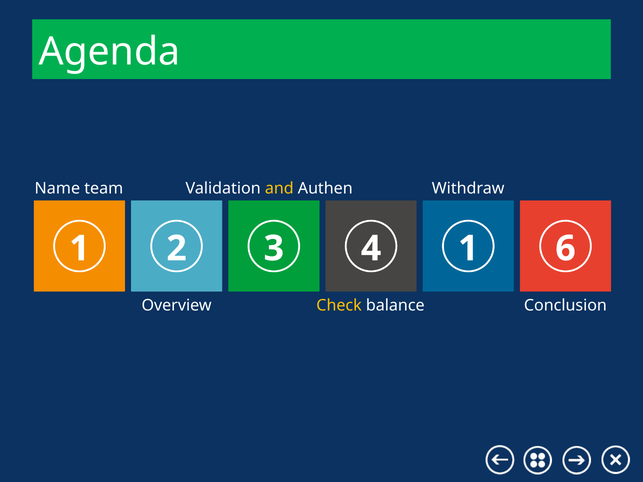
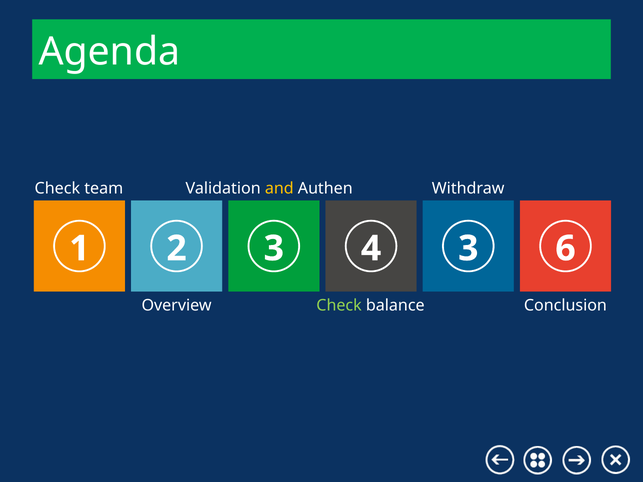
Name: Name -> Check (57, 189)
4 1: 1 -> 3 (468, 249)
Check colour: yellow -> light green (339, 306)
